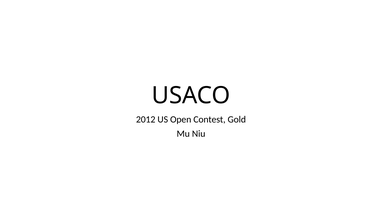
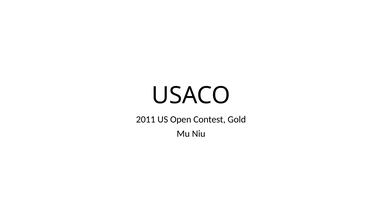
2012: 2012 -> 2011 (146, 119)
